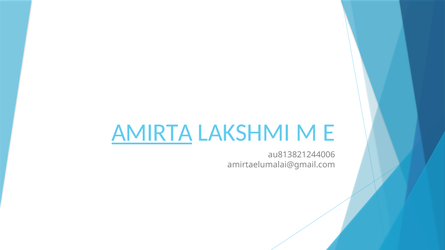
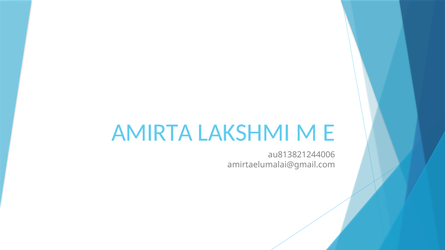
AMIRTA underline: present -> none (152, 133)
